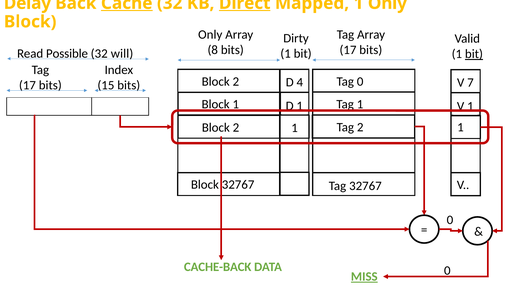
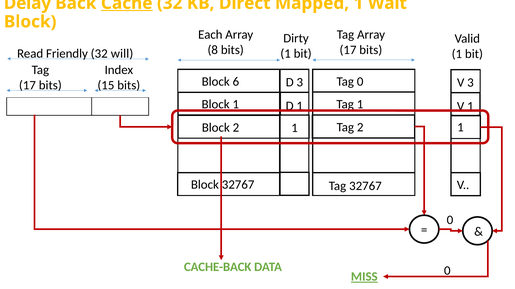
Direct underline: present -> none (245, 3)
1 Only: Only -> Wait (387, 3)
Only: Only -> Each (210, 35)
Possible: Possible -> Friendly (67, 54)
bit underline: present -> none (474, 54)
2: 2 -> 6 (236, 82)
4: 4 -> 3 (300, 82)
7: 7 -> 3 (470, 83)
